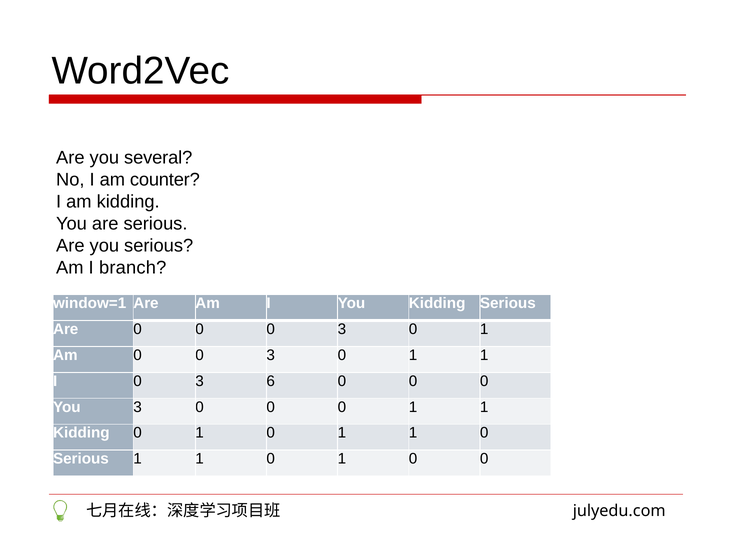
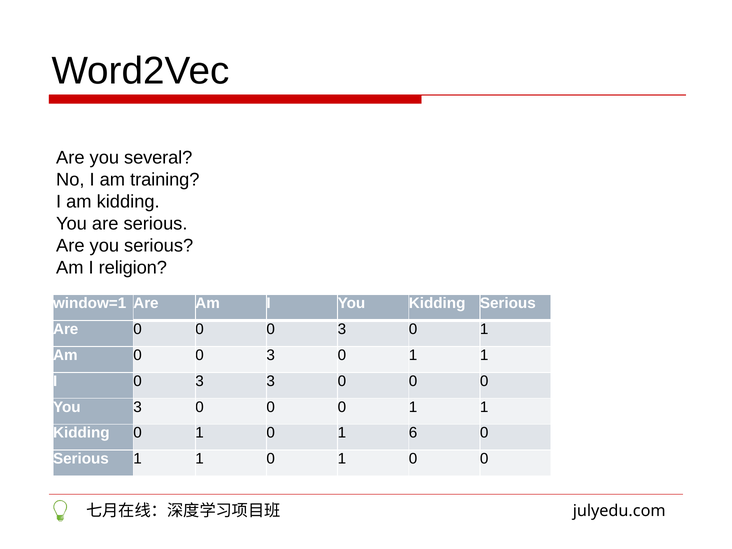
counter: counter -> training (165, 180)
branch: branch -> religion (133, 268)
3 6: 6 -> 3 (271, 381)
1 0 1 1: 1 -> 6 (413, 433)
